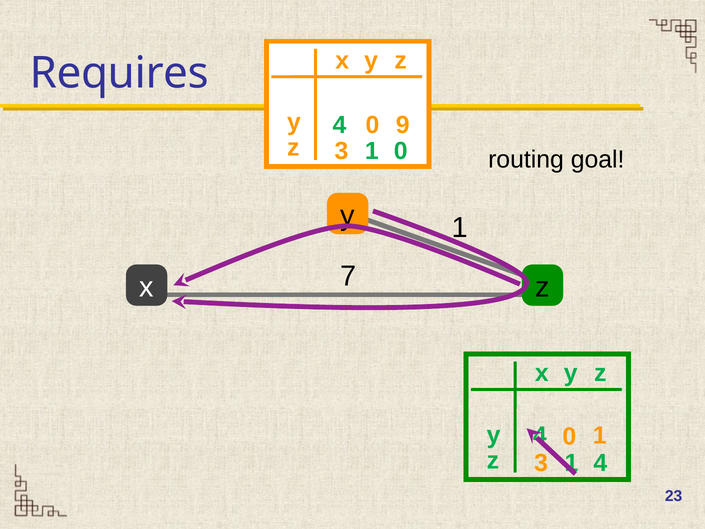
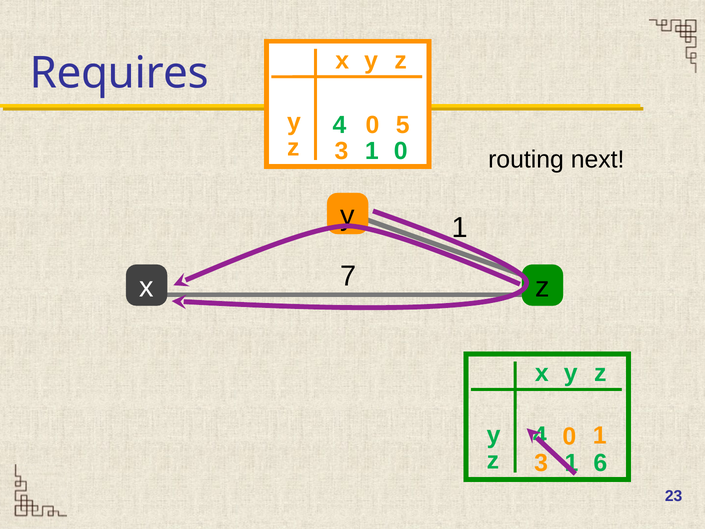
9: 9 -> 5 (403, 125)
goal: goal -> next (598, 160)
4: 4 -> 6 (600, 463)
